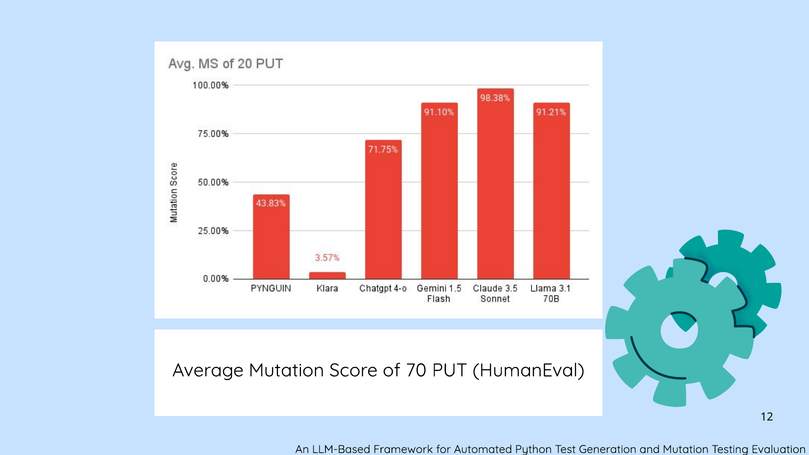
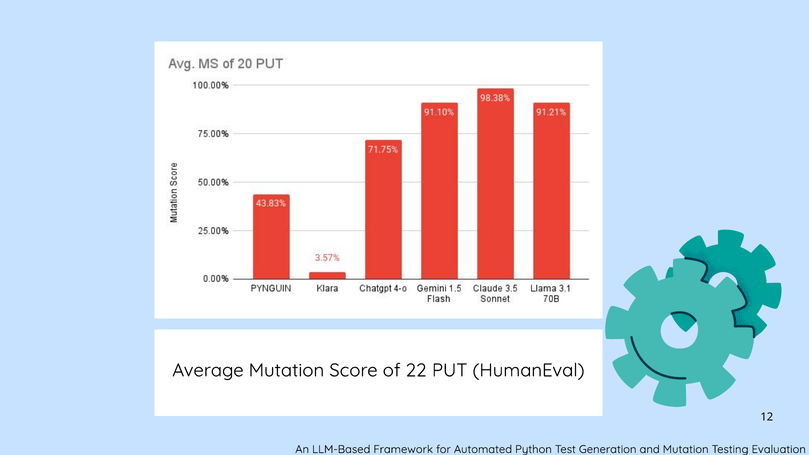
70: 70 -> 22 (416, 370)
